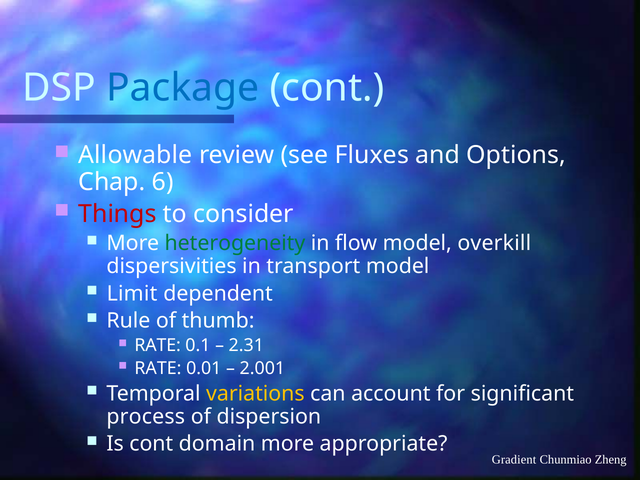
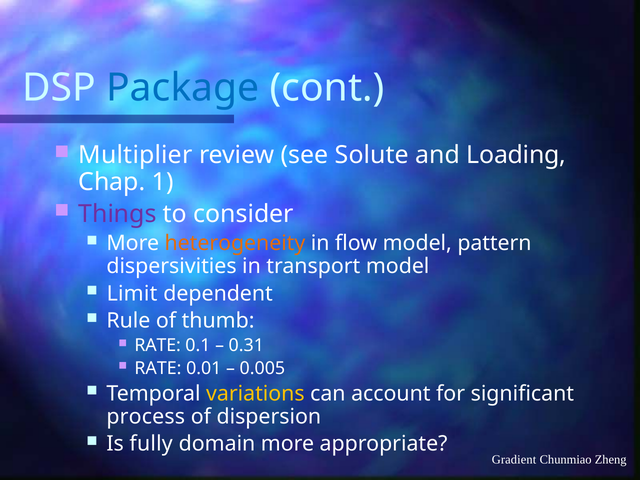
Allowable: Allowable -> Multiplier (135, 155)
Fluxes: Fluxes -> Solute (372, 155)
Options: Options -> Loading (516, 155)
6: 6 -> 1 (163, 182)
Things colour: red -> purple (117, 214)
heterogeneity colour: green -> orange (235, 243)
overkill: overkill -> pattern (494, 243)
2.31: 2.31 -> 0.31 (246, 345)
2.001: 2.001 -> 0.005 (262, 368)
Is cont: cont -> fully (151, 444)
